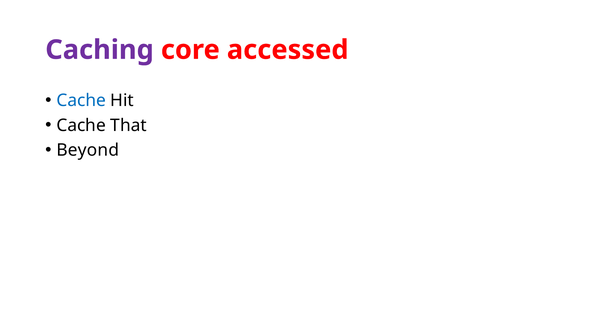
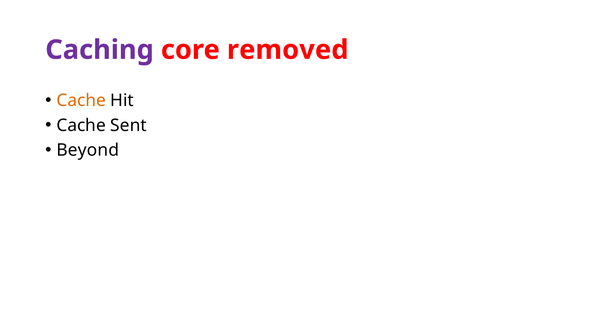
accessed: accessed -> removed (288, 50)
Cache colour: blue -> orange (81, 100)
That: That -> Sent (129, 125)
